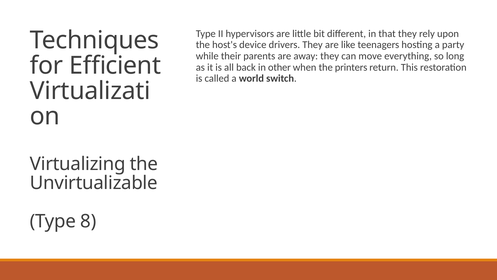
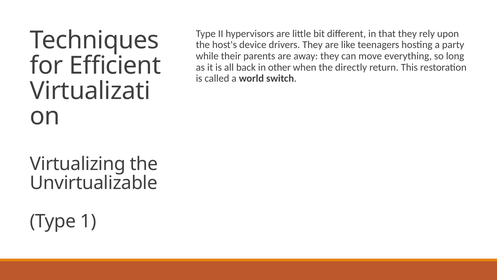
printers: printers -> directly (351, 67)
8: 8 -> 1 (88, 221)
